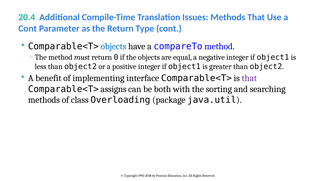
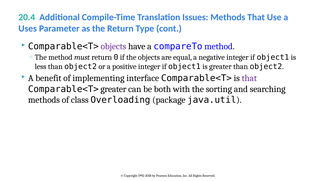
Cont: Cont -> Uses (28, 29)
objects colour: blue -> purple (113, 46)
Comparable<T> assigns: assigns -> greater (113, 89)
